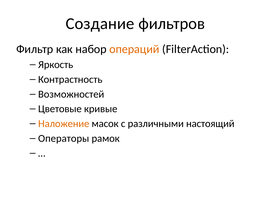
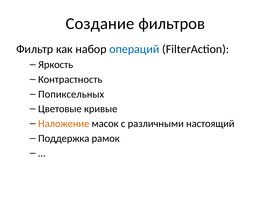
операций colour: orange -> blue (134, 49)
Возможностей: Возможностей -> Попиксельных (71, 94)
Операторы: Операторы -> Поддержка (64, 138)
